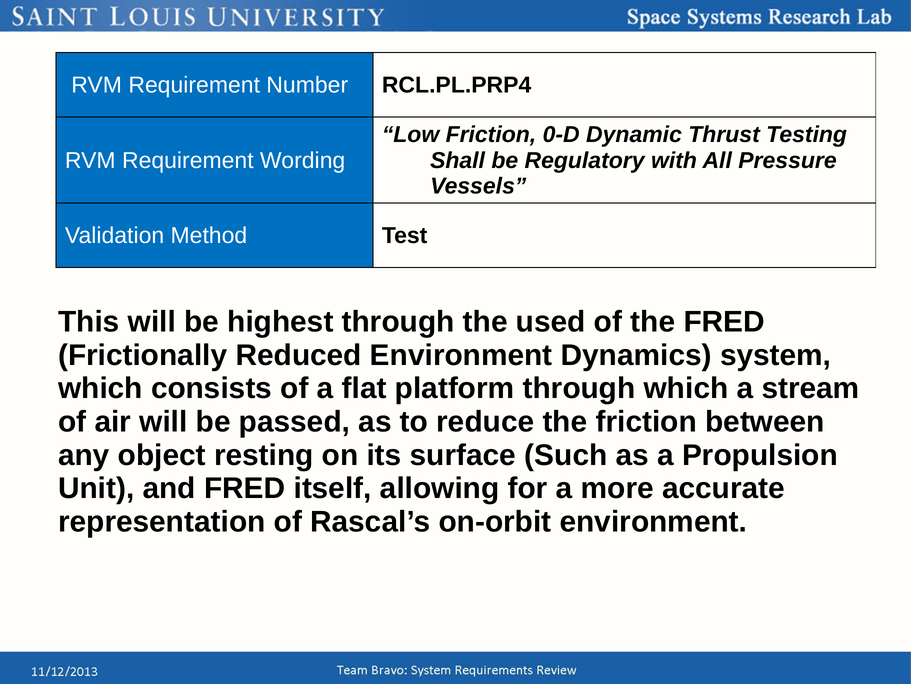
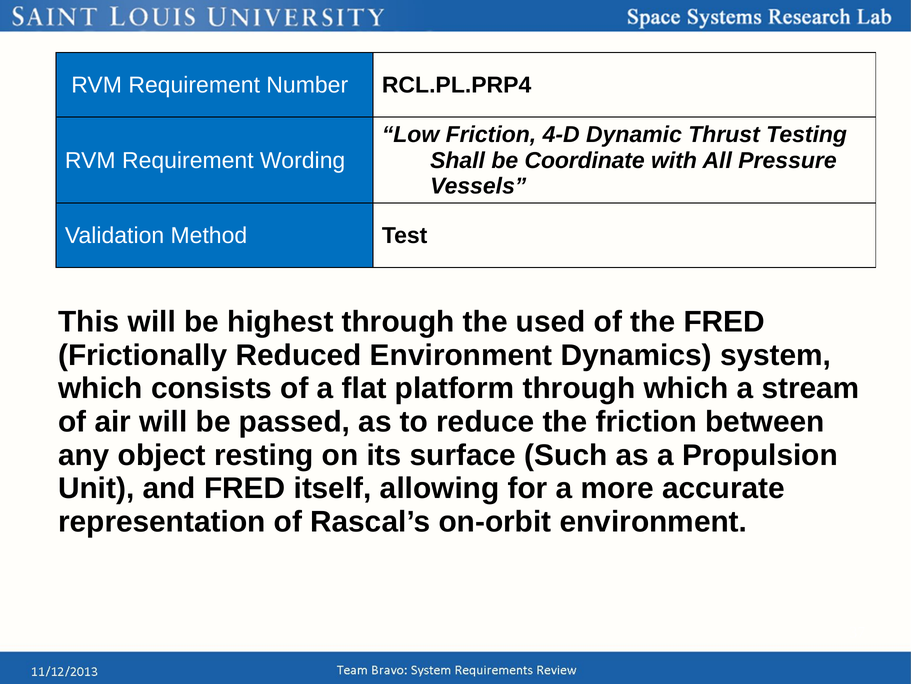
0-D: 0-D -> 4-D (561, 135)
Regulatory: Regulatory -> Coordinate (585, 160)
